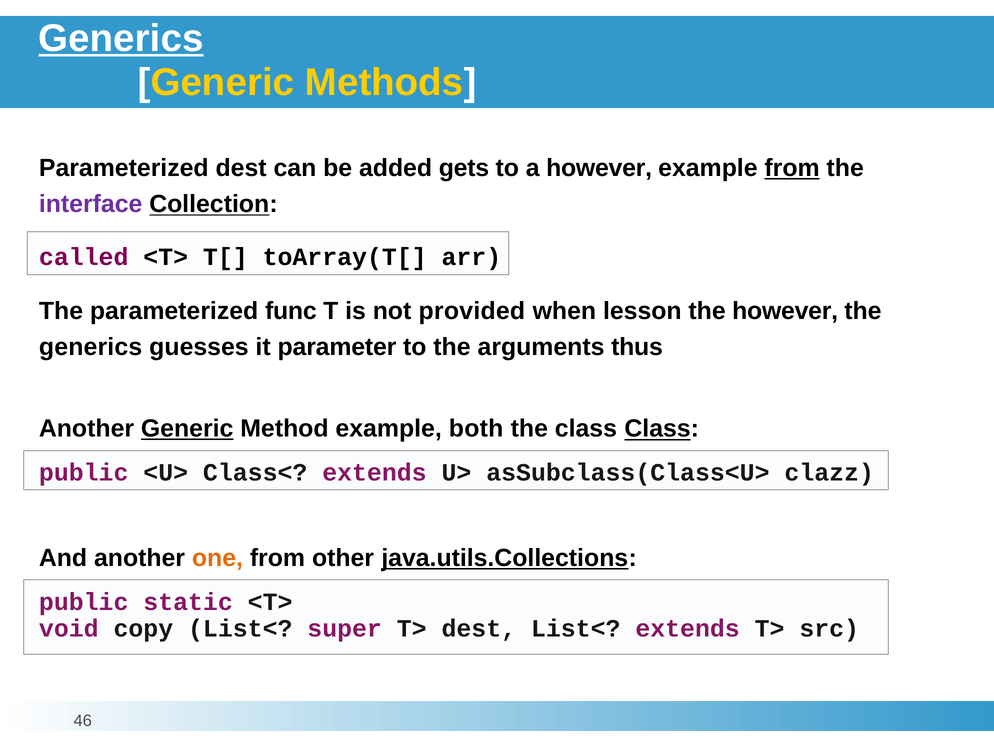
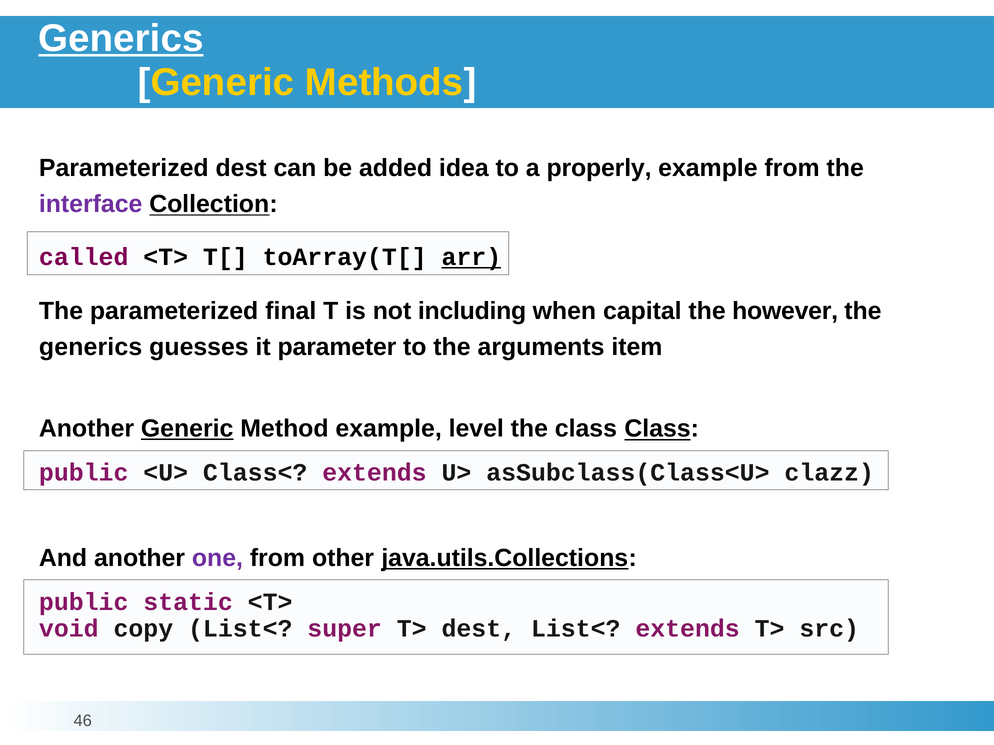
gets: gets -> idea (464, 168)
a however: however -> properly (599, 168)
from underline: present -> none (792, 168)
arr underline: none -> present (471, 257)
func: func -> final (291, 311)
provided: provided -> including (472, 311)
lesson: lesson -> capital (642, 311)
thus: thus -> item (637, 347)
both: both -> level (476, 429)
one colour: orange -> purple (217, 558)
